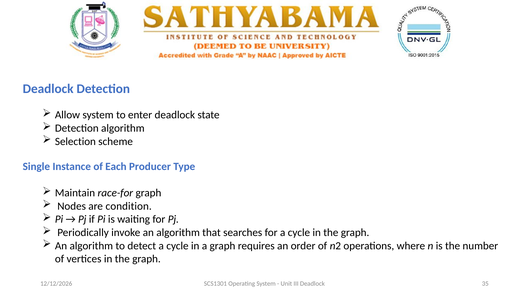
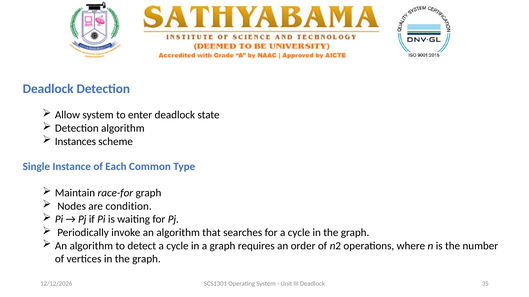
Selection: Selection -> Instances (75, 142)
Producer: Producer -> Common (150, 167)
